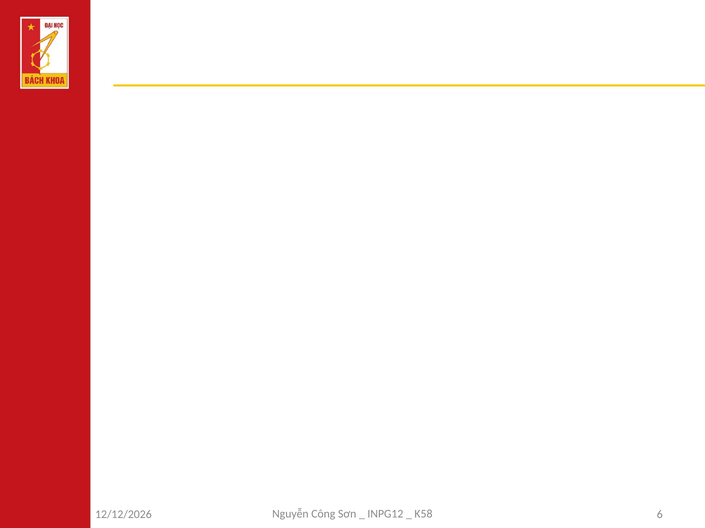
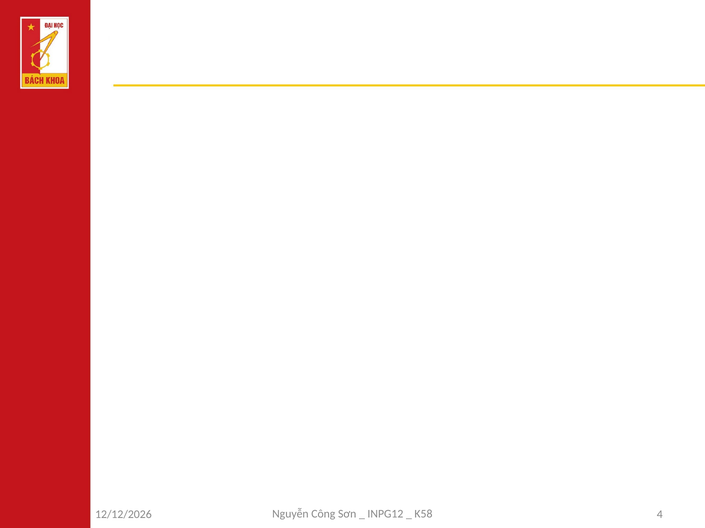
6: 6 -> 4 (660, 515)
